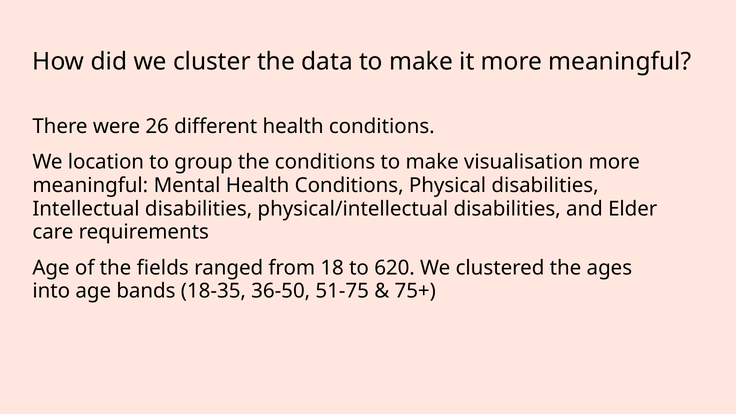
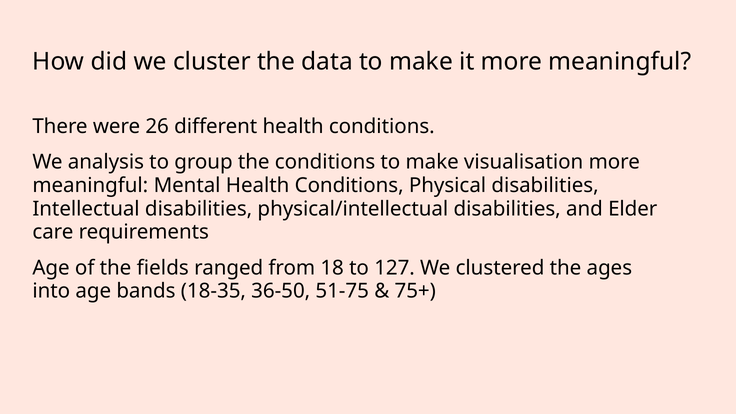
location: location -> analysis (106, 162)
620: 620 -> 127 (395, 268)
